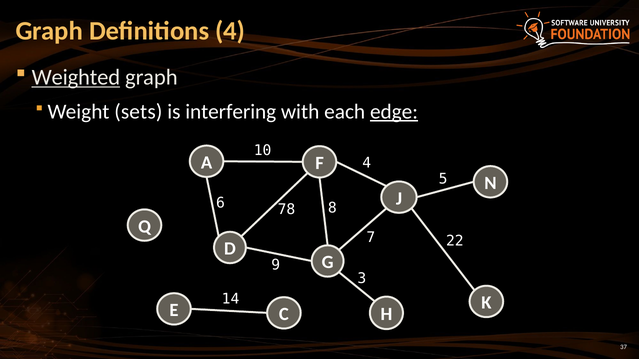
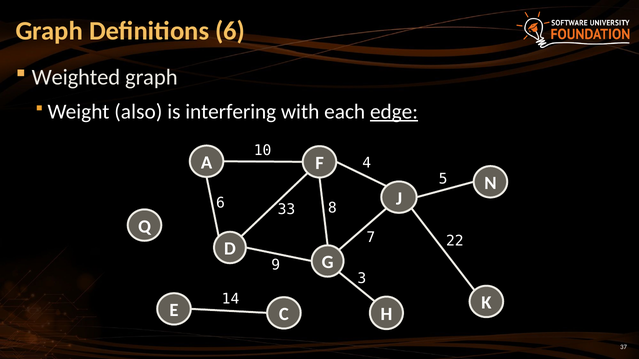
Definitions 4: 4 -> 6 (230, 31)
Weighted underline: present -> none (76, 77)
sets: sets -> also (138, 112)
78: 78 -> 33 (286, 210)
